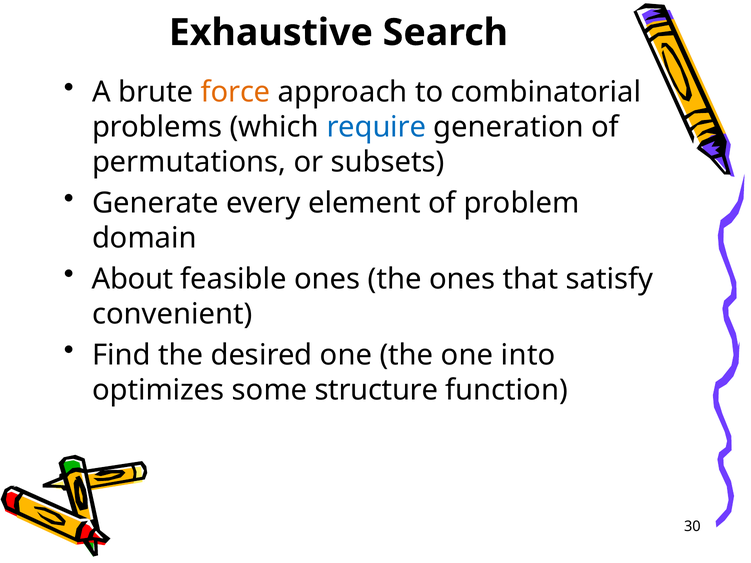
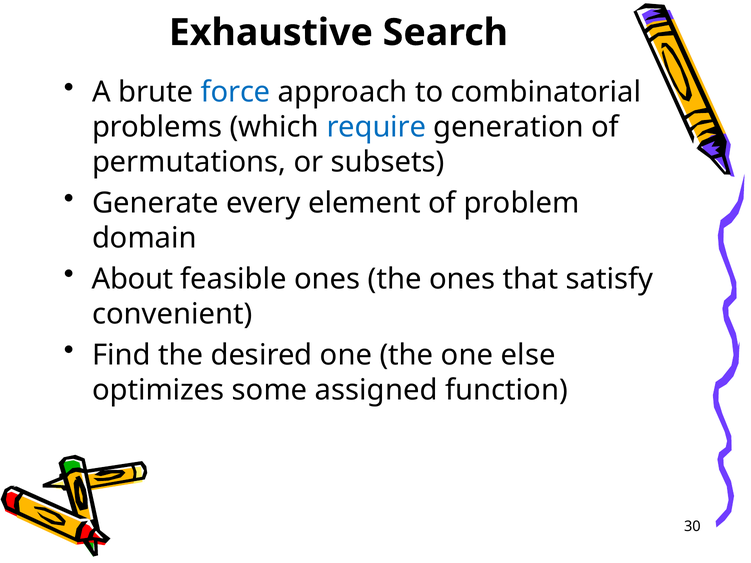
force colour: orange -> blue (236, 92)
into: into -> else (528, 355)
structure: structure -> assigned (376, 390)
